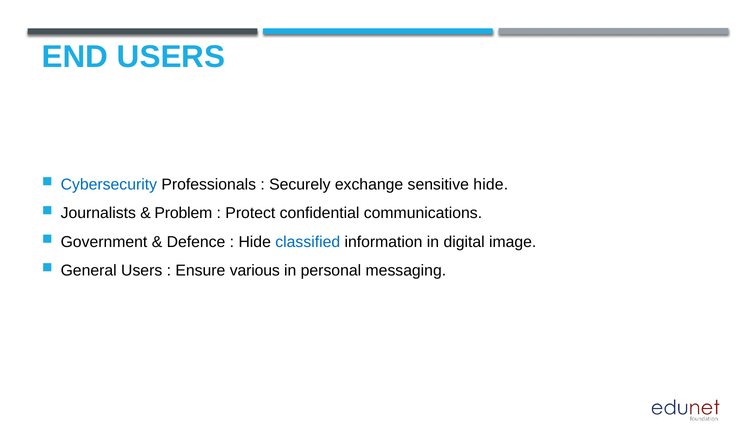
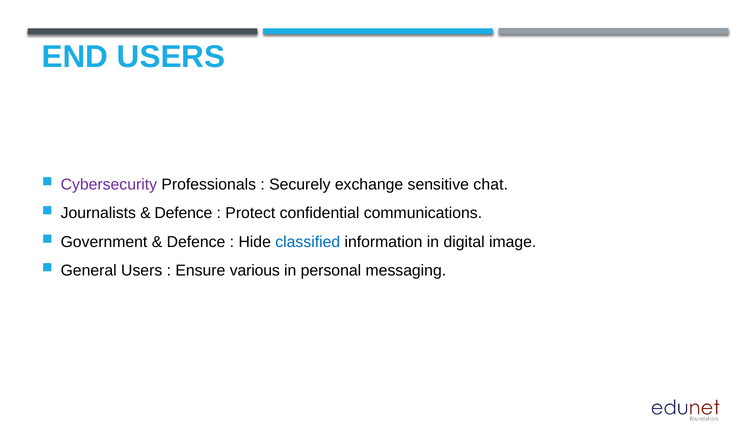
Cybersecurity colour: blue -> purple (109, 185)
sensitive hide: hide -> chat (491, 185)
Problem: Problem -> Defence (183, 213)
